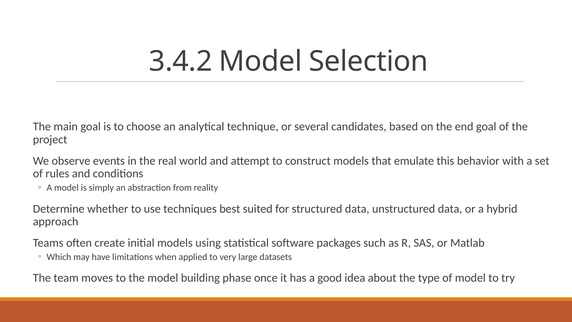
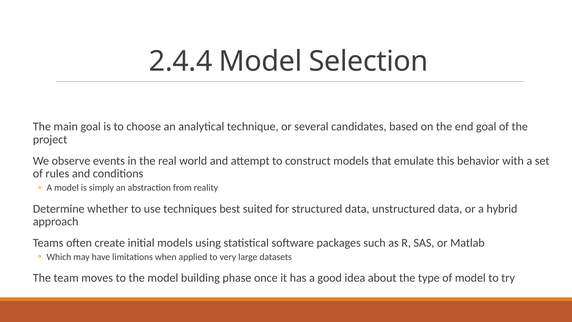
3.4.2: 3.4.2 -> 2.4.4 (181, 61)
